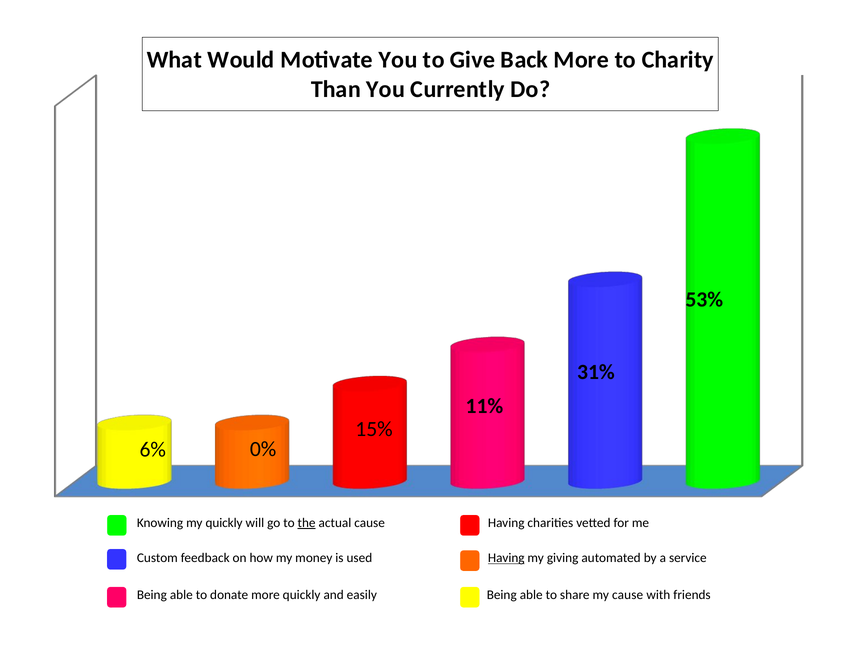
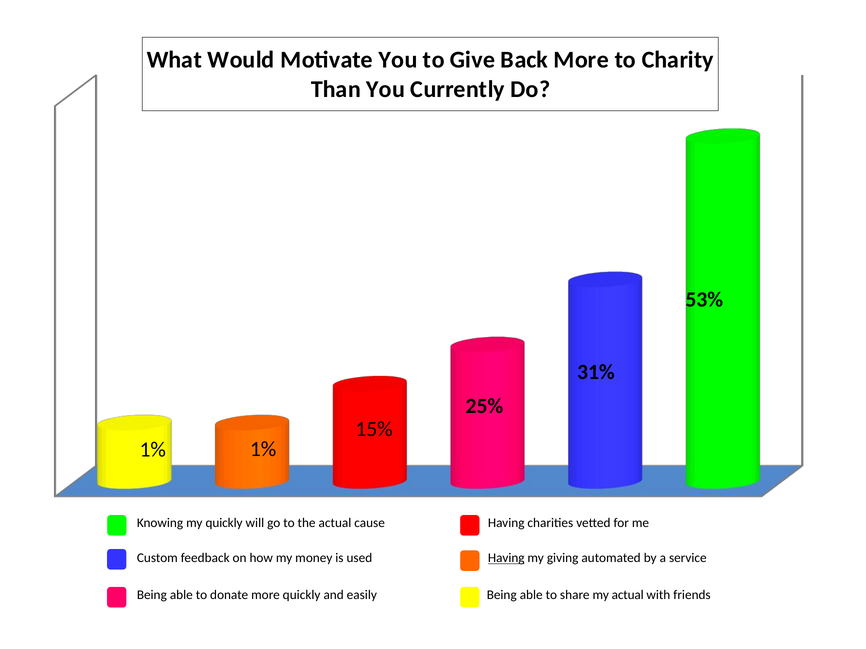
11%: 11% -> 25% (484, 407)
0%: 0% -> 1% (263, 449)
6%: 6% -> 1% (153, 450)
the underline: present -> none (307, 523)
my cause: cause -> actual (628, 595)
